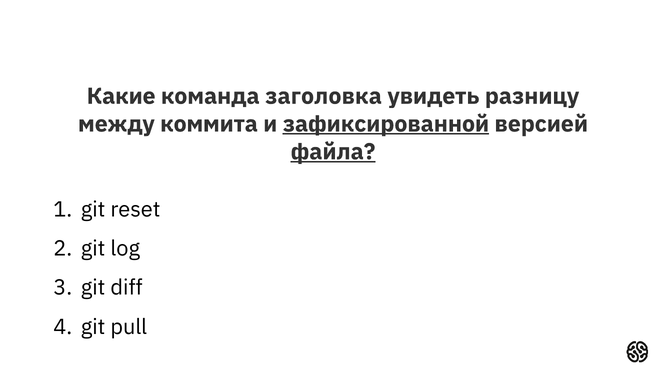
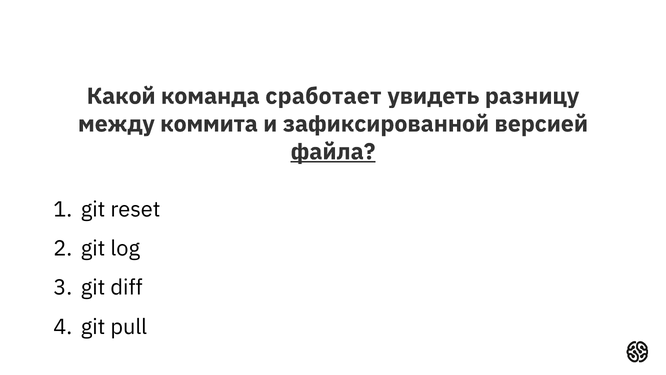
Какие: Какие -> Какой (121, 96)
заголовка: заголовка -> сработает (323, 96)
зафиксированной underline: present -> none (386, 124)
